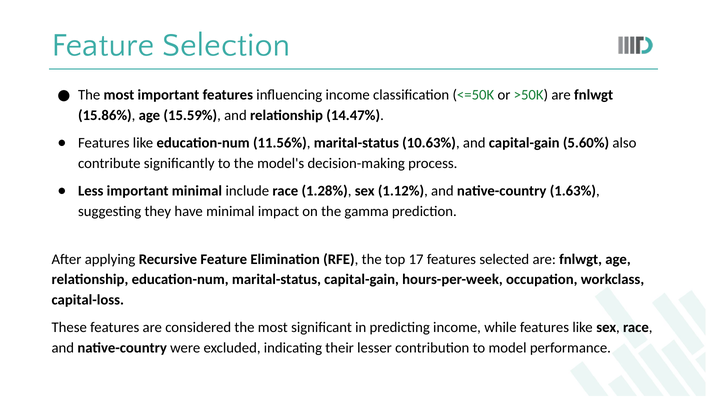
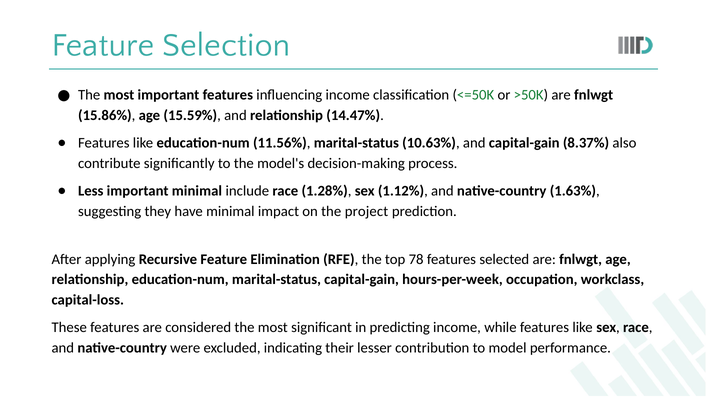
5.60%: 5.60% -> 8.37% (586, 143)
gamma: gamma -> project (366, 211)
17: 17 -> 78 (416, 259)
